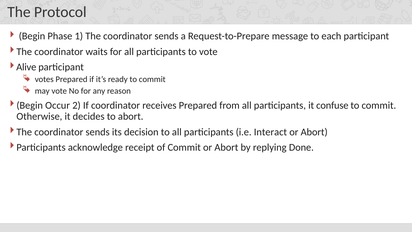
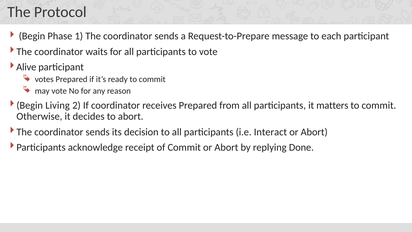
Occur: Occur -> Living (58, 105)
confuse: confuse -> matters (332, 105)
